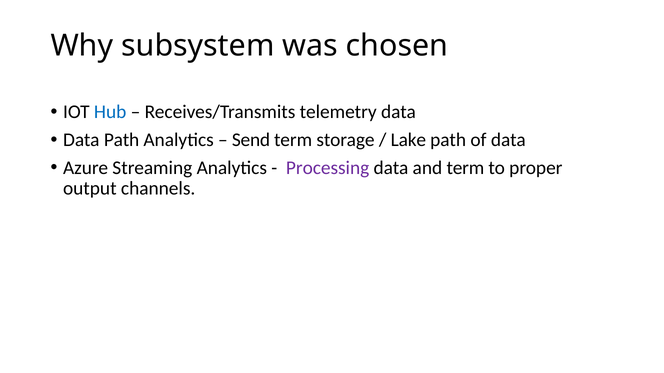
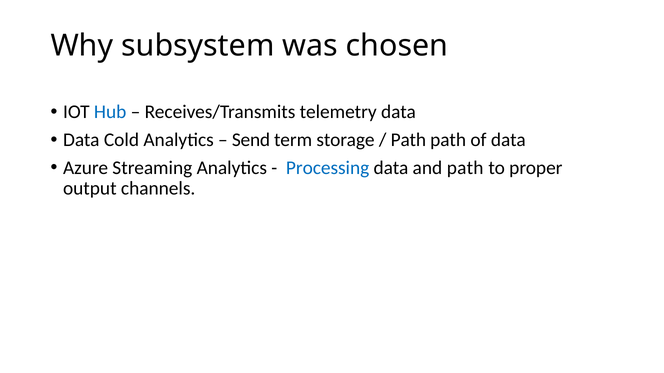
Data Path: Path -> Cold (121, 140)
Lake: Lake -> Path (408, 140)
Processing colour: purple -> blue (328, 168)
and term: term -> path (465, 168)
